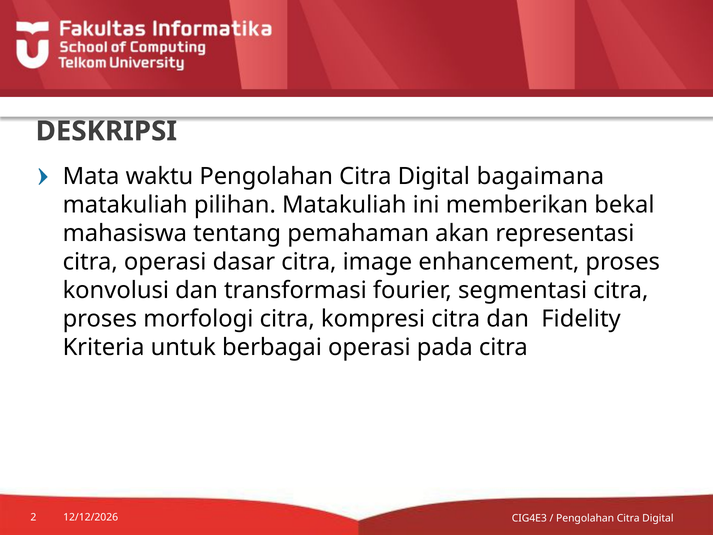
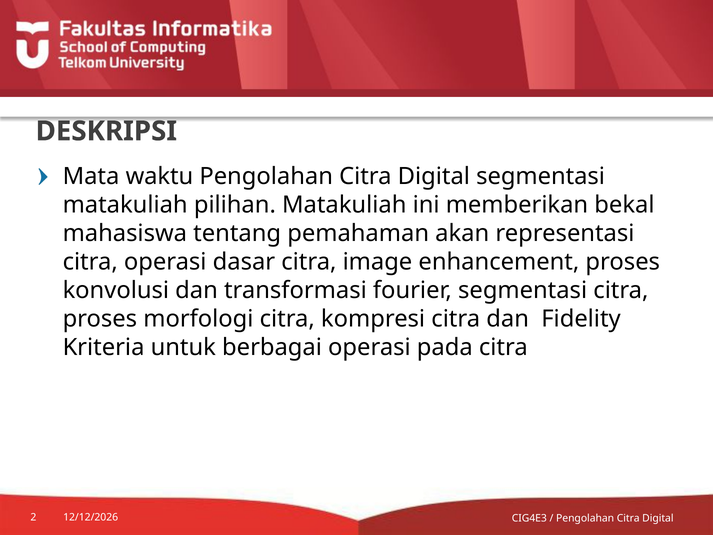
Digital bagaimana: bagaimana -> segmentasi (541, 176)
